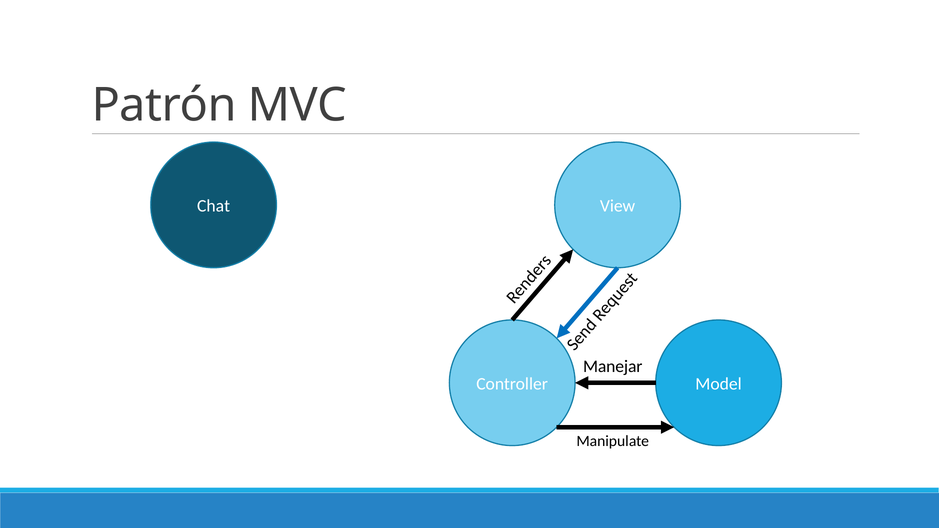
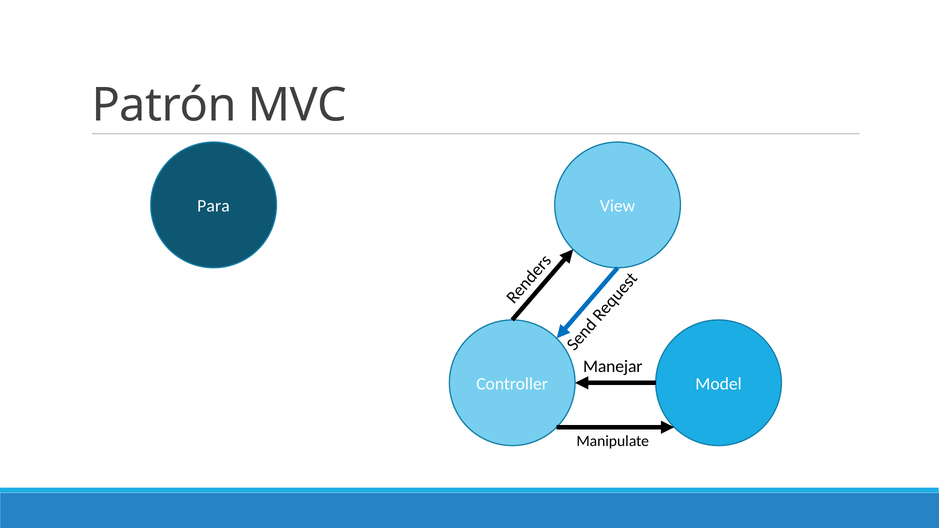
Chat: Chat -> Para (213, 206)
